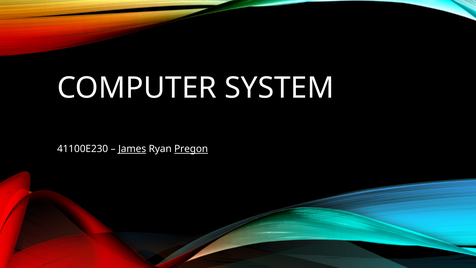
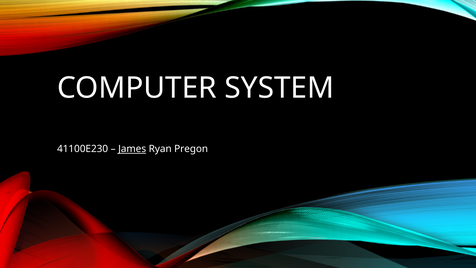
Pregon underline: present -> none (191, 149)
